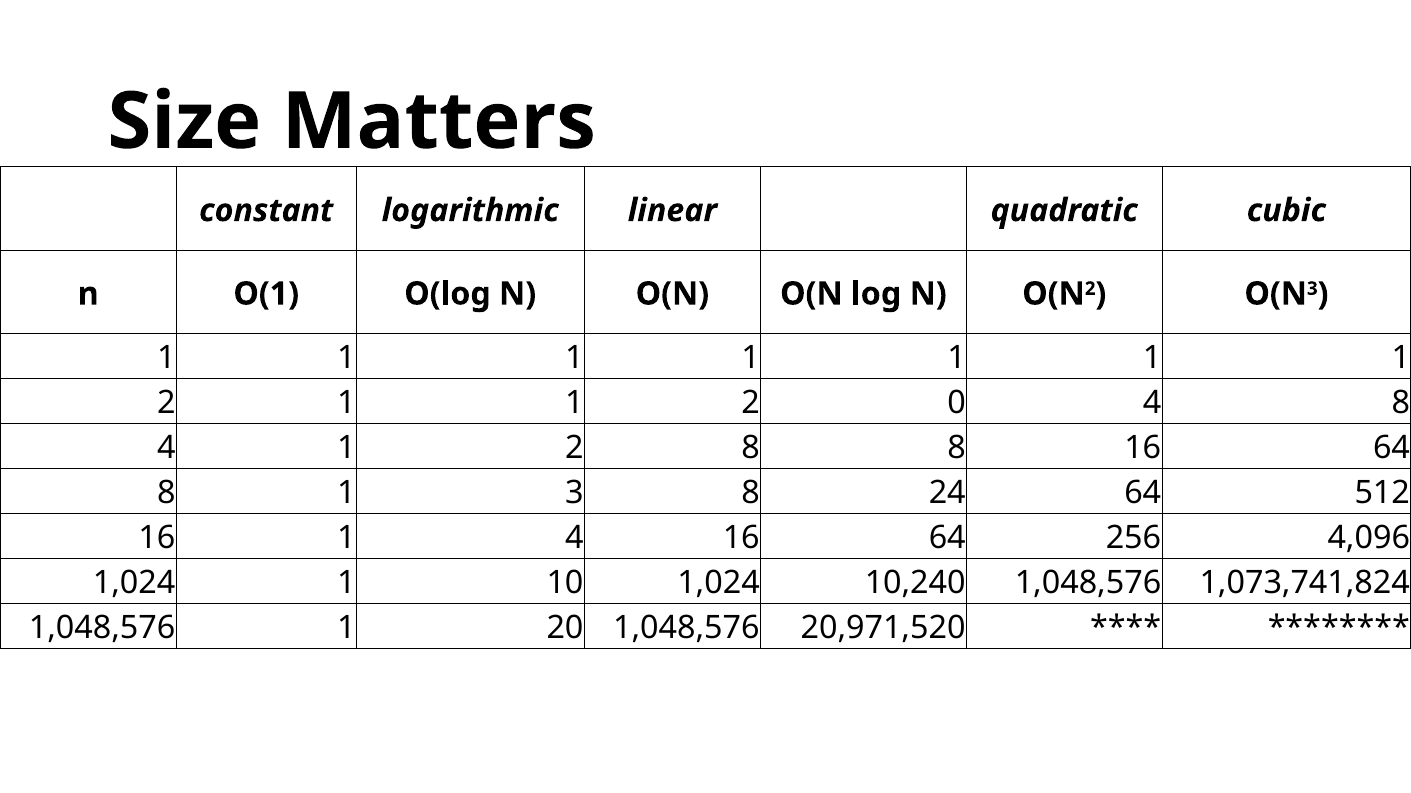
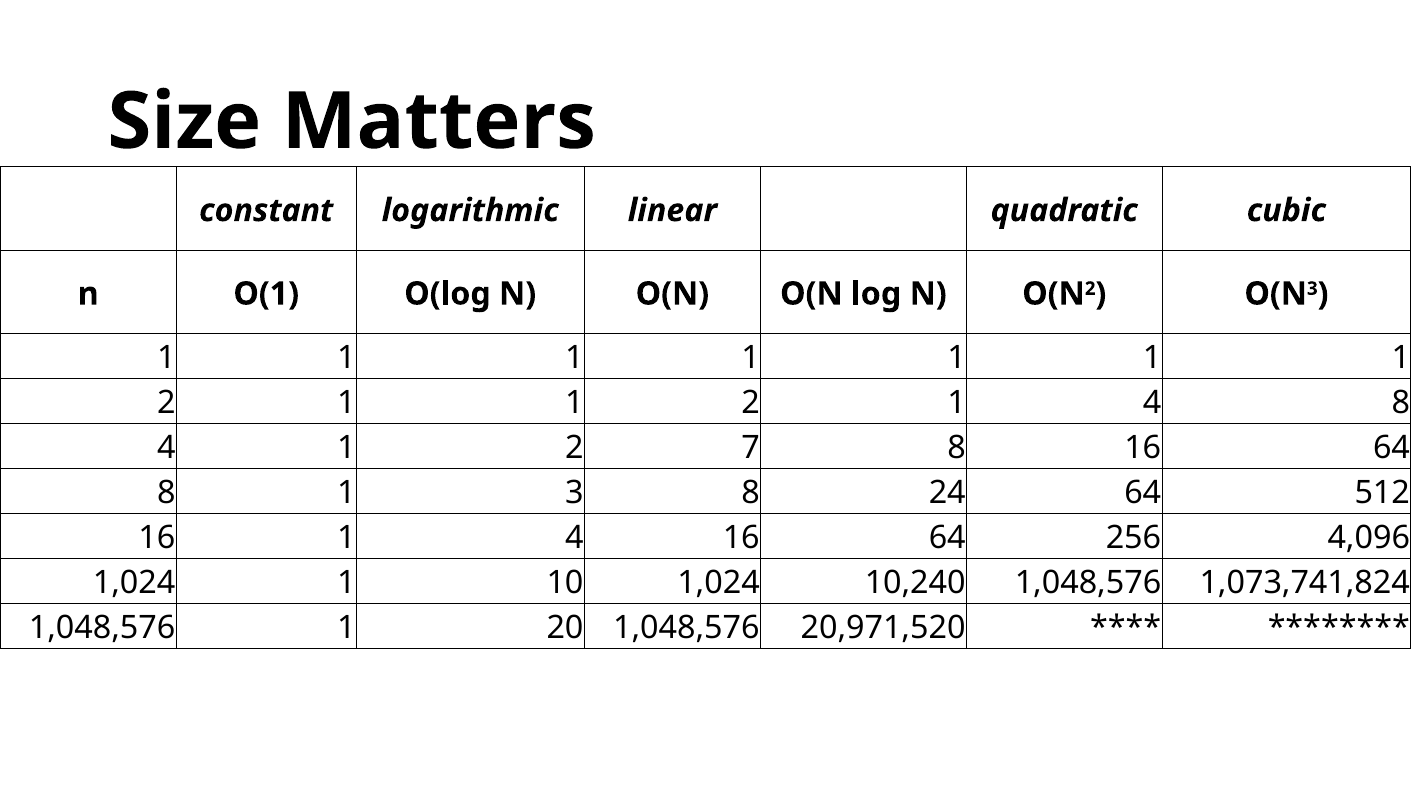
0: 0 -> 1 (957, 403)
2 8: 8 -> 7 (751, 448)
